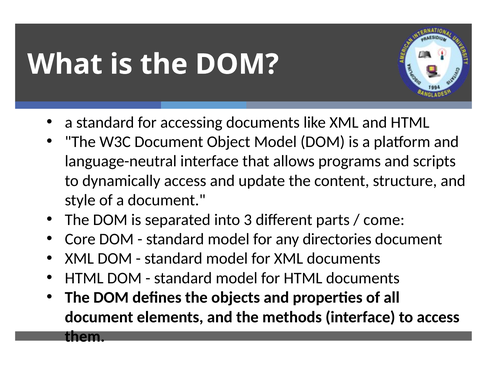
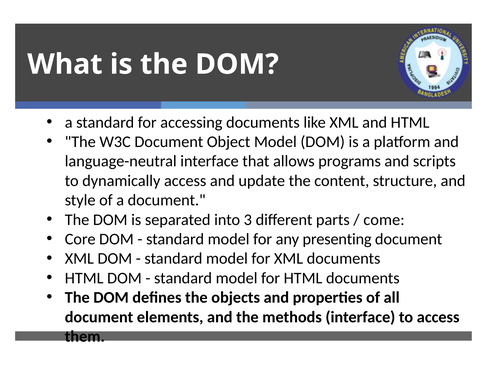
directories: directories -> presenting (337, 239)
